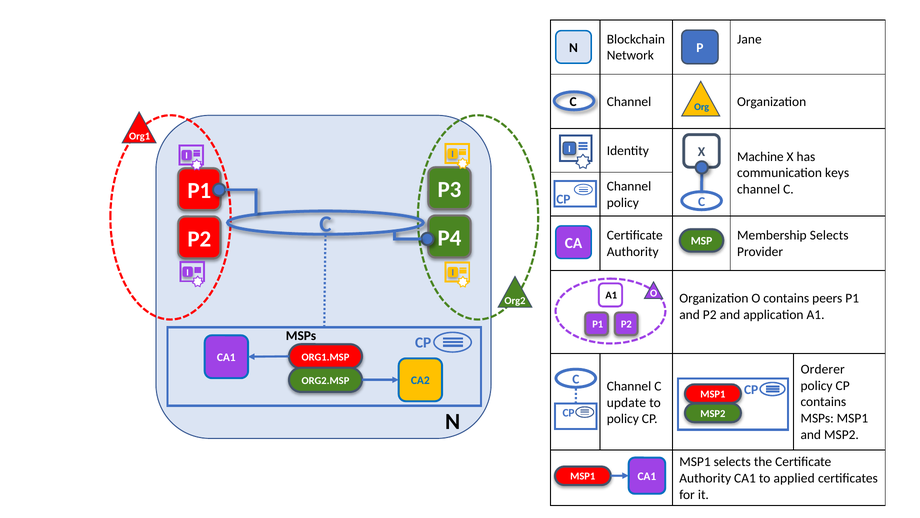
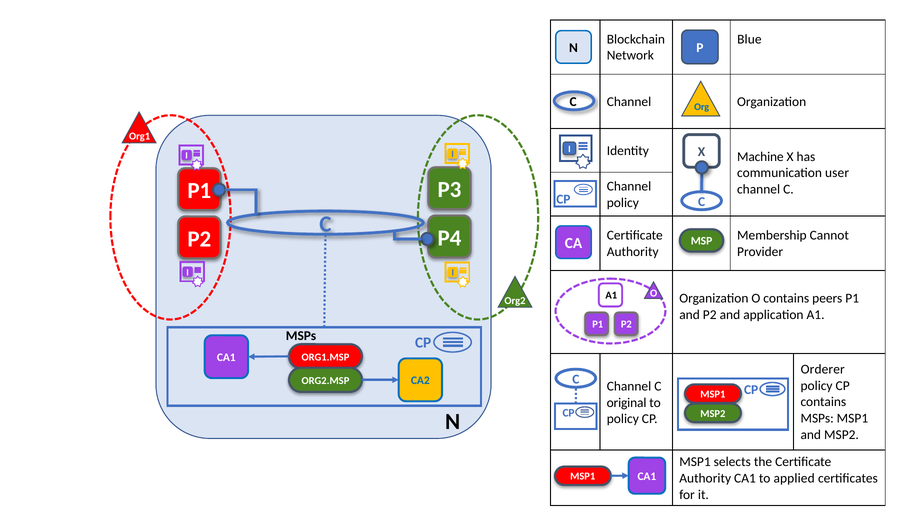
Jane: Jane -> Blue (749, 39)
keys: keys -> user (837, 173)
Membership Selects: Selects -> Cannot (829, 235)
update: update -> original (627, 402)
